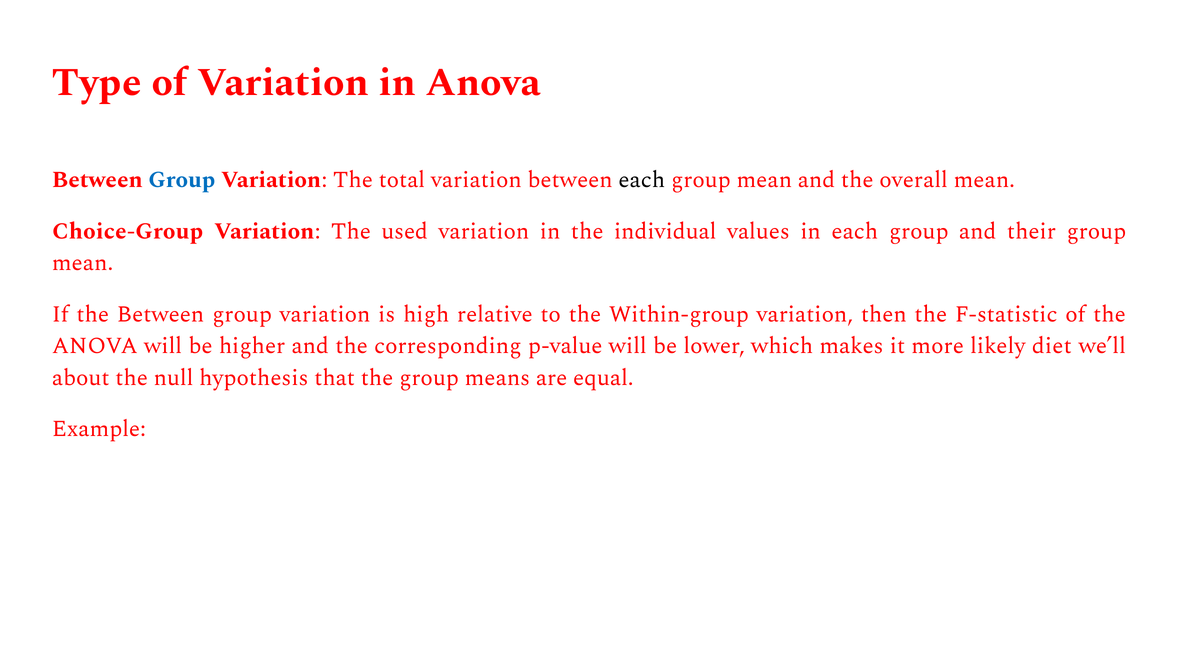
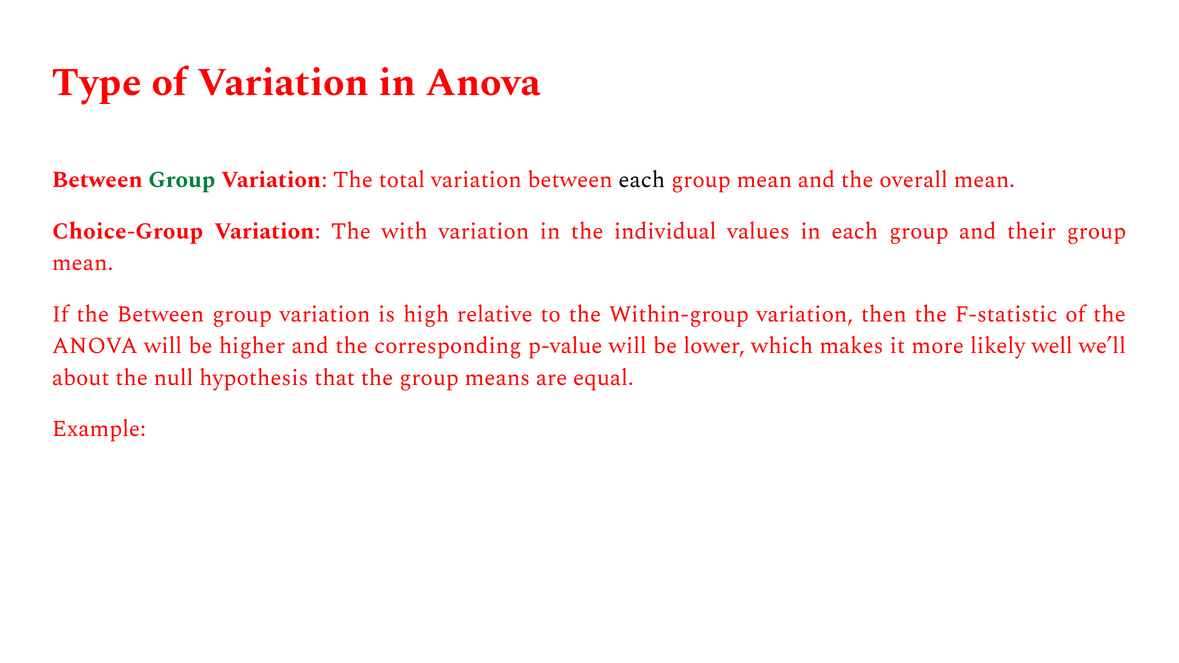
Group colour: blue -> green (182, 180)
used: used -> with (405, 231)
diet: diet -> well (1052, 346)
